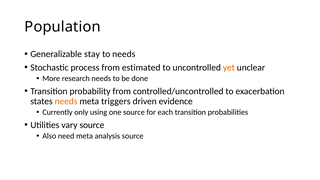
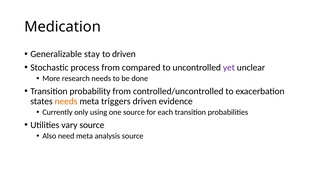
Population: Population -> Medication (63, 27)
to needs: needs -> driven (124, 54)
estimated: estimated -> compared (141, 68)
yet colour: orange -> purple (229, 68)
